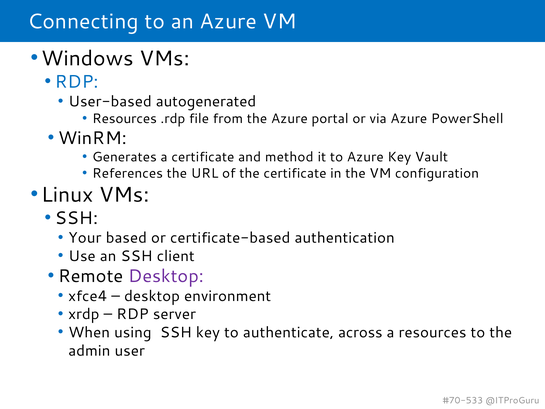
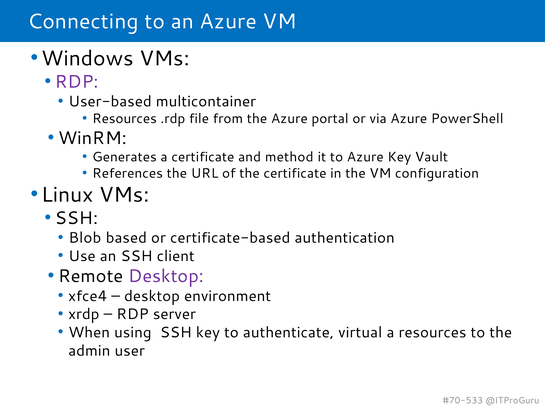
RDP colour: blue -> purple (77, 82)
autogenerated: autogenerated -> multicontainer (206, 102)
Your: Your -> Blob (85, 238)
across: across -> virtual (360, 332)
